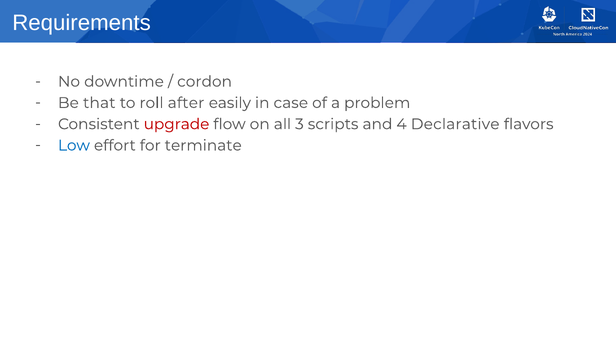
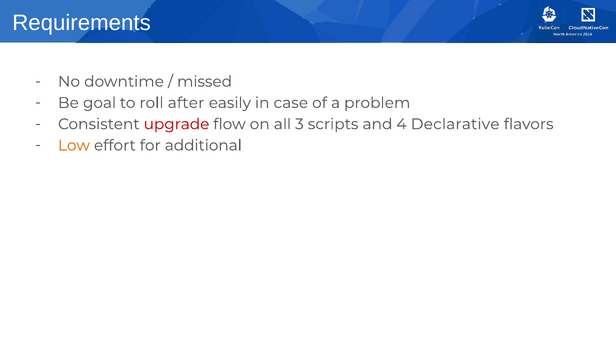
cordon: cordon -> missed (205, 81)
that: that -> goal (99, 103)
Low colour: blue -> orange (74, 145)
terminate: terminate -> additional (203, 145)
